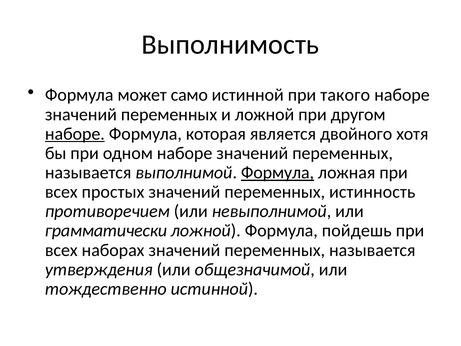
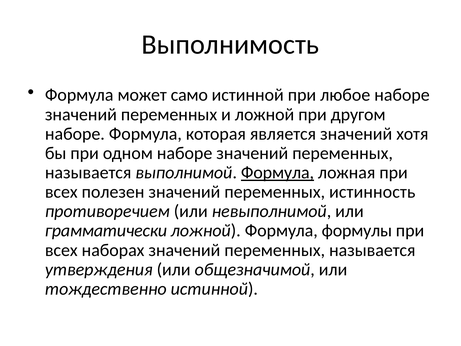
такого: такого -> любое (345, 95)
наборе underline: present -> none (75, 134)
является двойного: двойного -> значений (356, 134)
простых: простых -> полезен (113, 192)
пойдешь: пойдешь -> формулы (357, 231)
